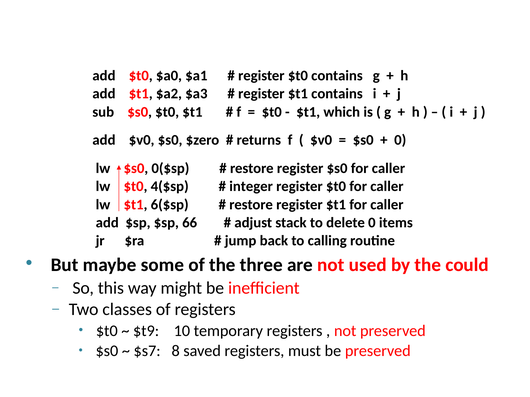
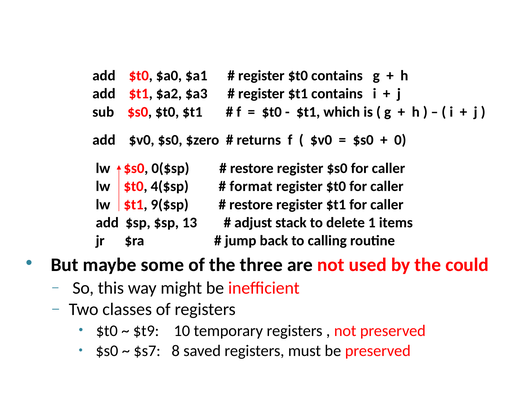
integer: integer -> format (251, 187)
6($sp: 6($sp -> 9($sp (170, 205)
66: 66 -> 13 (190, 223)
delete 0: 0 -> 1 (372, 223)
